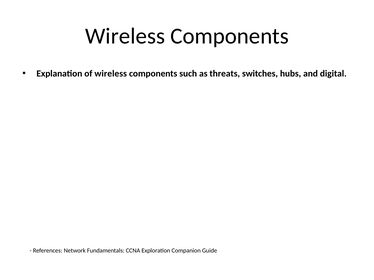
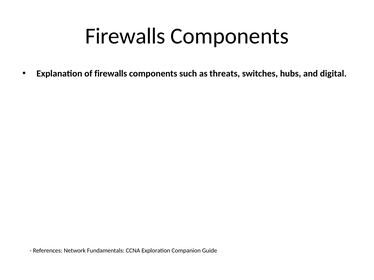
Wireless: Wireless -> Firewalls (125, 36)
of wireless: wireless -> firewalls (111, 74)
